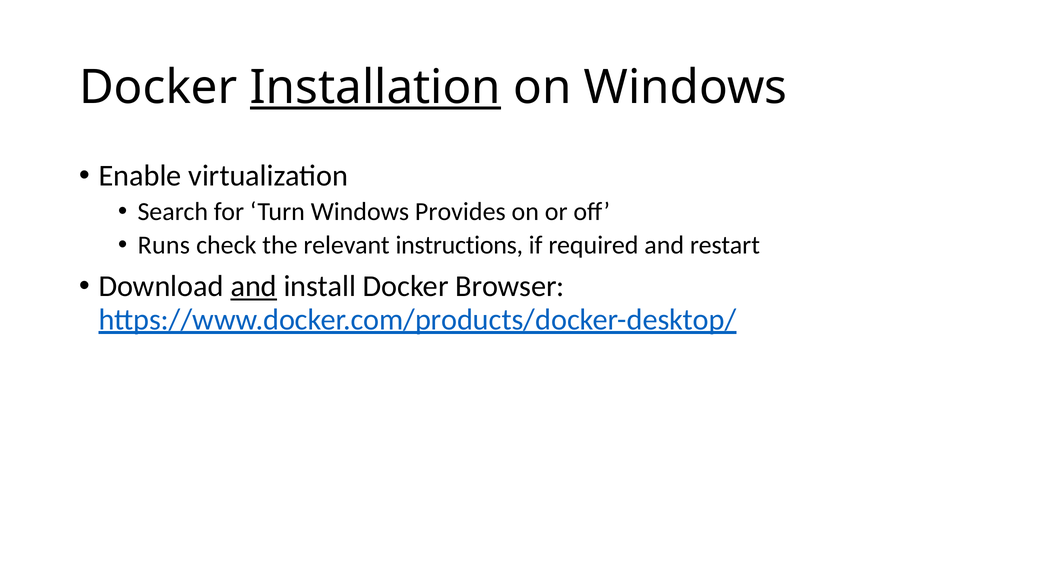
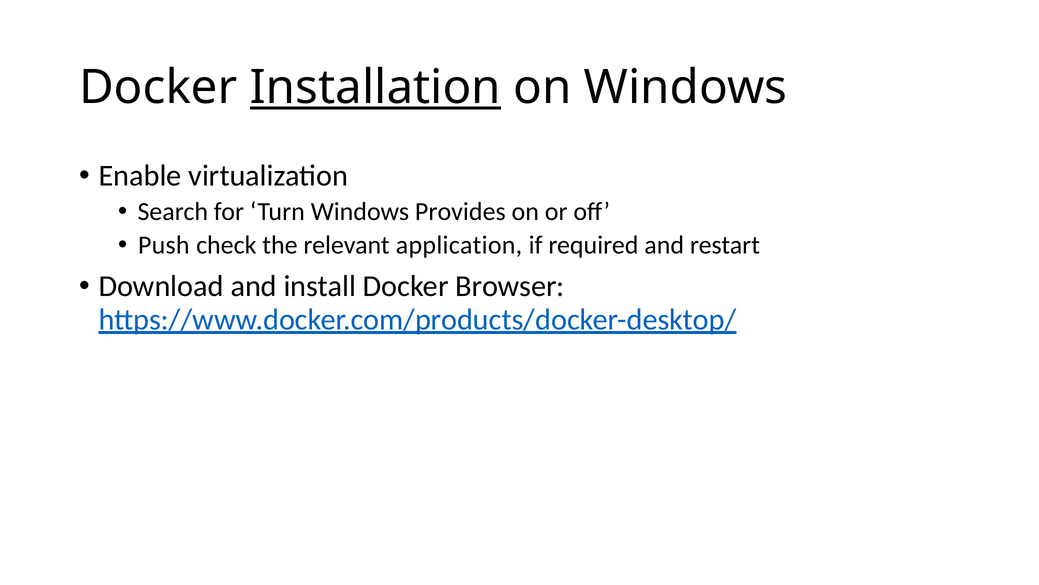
Runs: Runs -> Push (164, 245)
instructions: instructions -> application (459, 245)
and underline: present -> none (254, 286)
